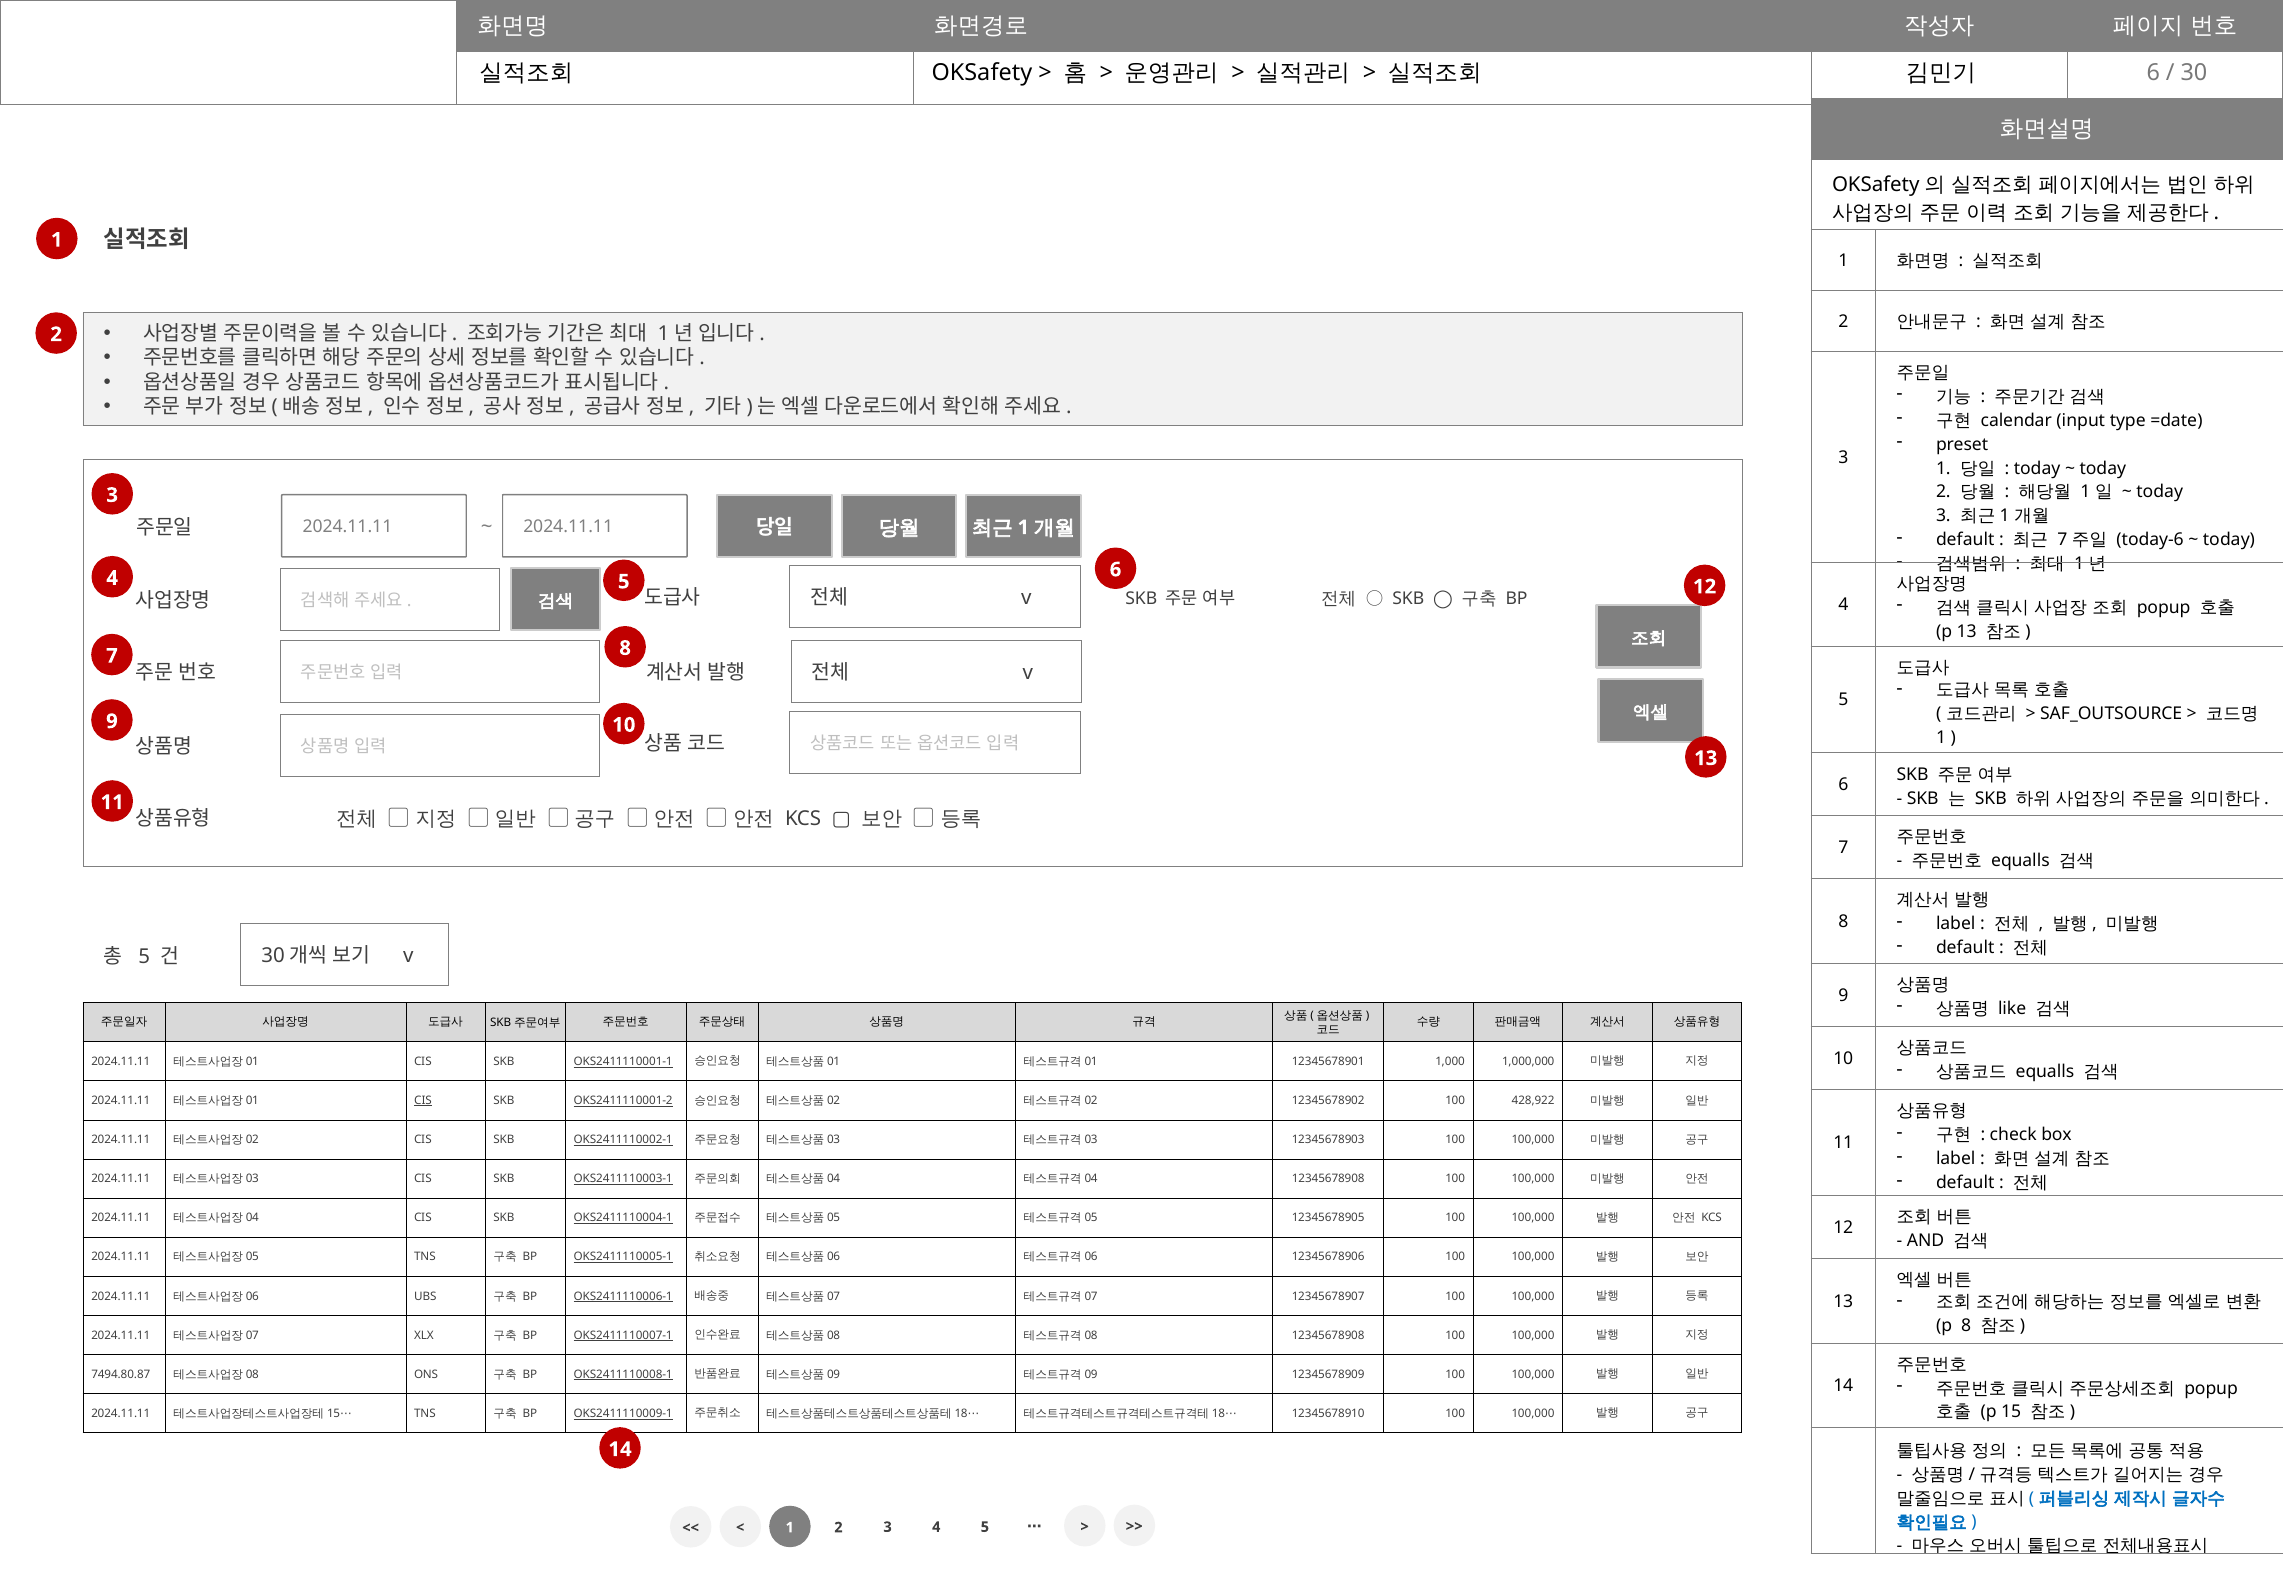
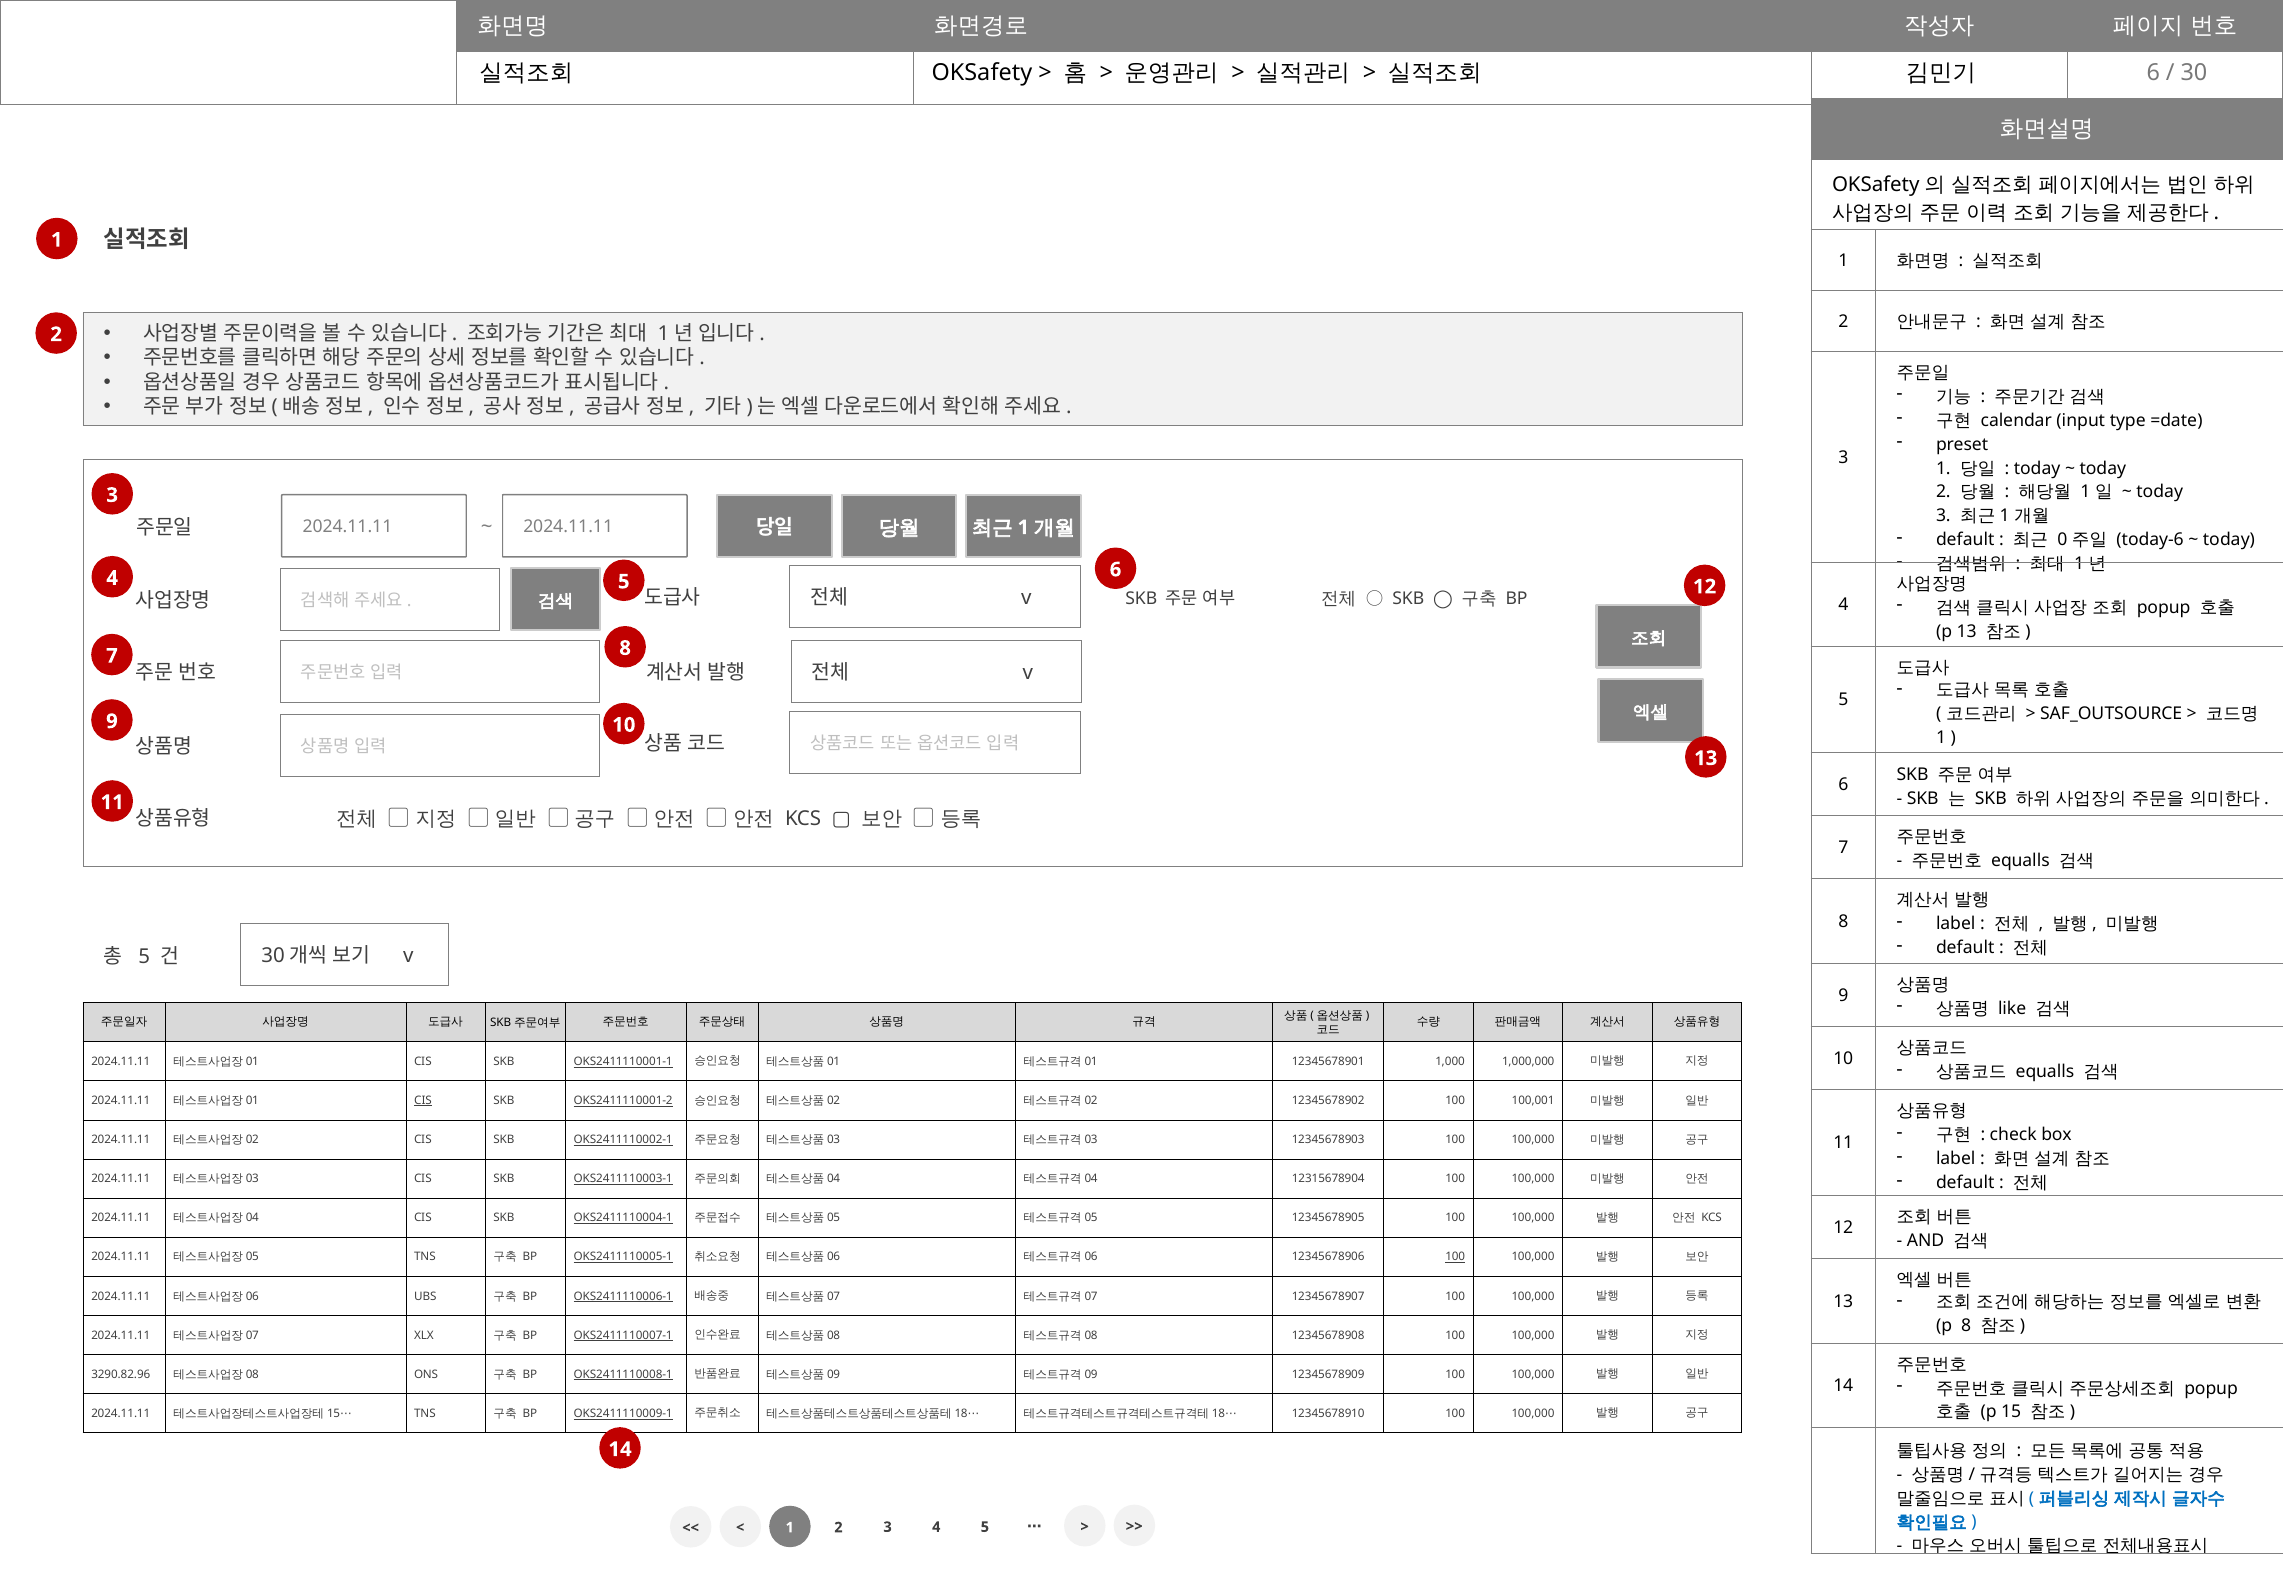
7: 7 -> 0 (2062, 540)
428,922: 428,922 -> 100,001 (1533, 1100)
12345678908: 12345678908 -> 12315678904 (1328, 1179)
100 underline: none -> present (1455, 1257)
7494.80.87: 7494.80.87 -> 3290.82.96 (121, 1374)
